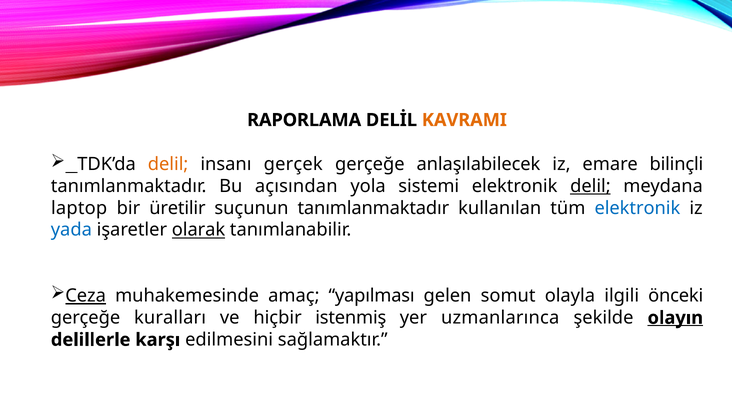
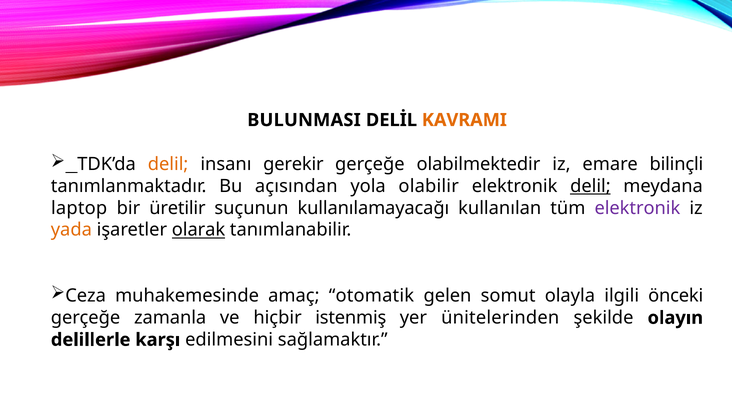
RAPORLAMA: RAPORLAMA -> BULUNMASI (304, 120)
gerçek: gerçek -> gerekir (293, 164)
anlaşılabilecek: anlaşılabilecek -> olabilmektedir (478, 164)
sistemi: sistemi -> olabilir (429, 186)
suçunun tanımlanmaktadır: tanımlanmaktadır -> kullanılamayacağı (373, 208)
elektronik colour: blue -> purple (637, 208)
yada colour: blue -> orange (71, 230)
Ceza underline: present -> none (86, 296)
yapılması: yapılması -> otomatik (371, 296)
kuralları: kuralları -> zamanla (170, 318)
uzmanlarınca: uzmanlarınca -> ünitelerinden (500, 318)
olayın underline: present -> none (675, 318)
